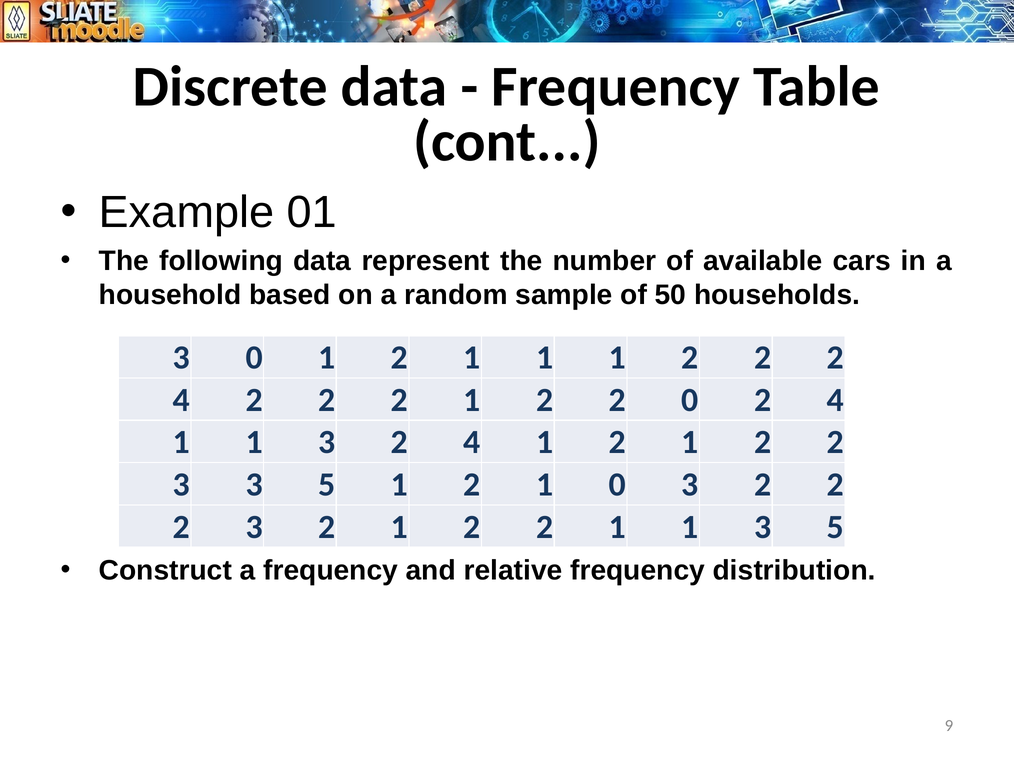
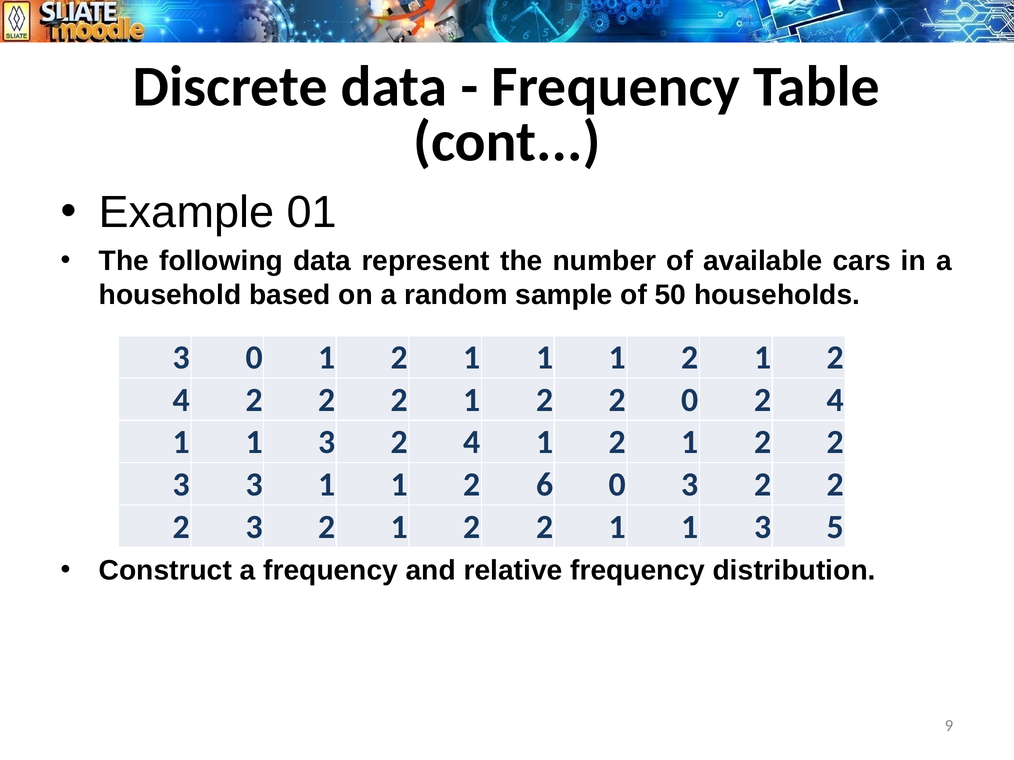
1 1 2 2: 2 -> 1 (763, 358)
3 3 5: 5 -> 1 (327, 485)
1: 1 -> 6 (545, 485)
